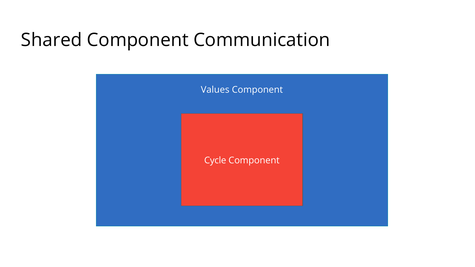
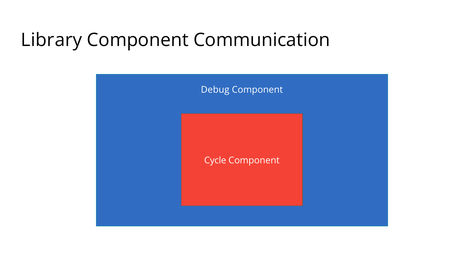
Shared: Shared -> Library (51, 40)
Values: Values -> Debug (215, 90)
